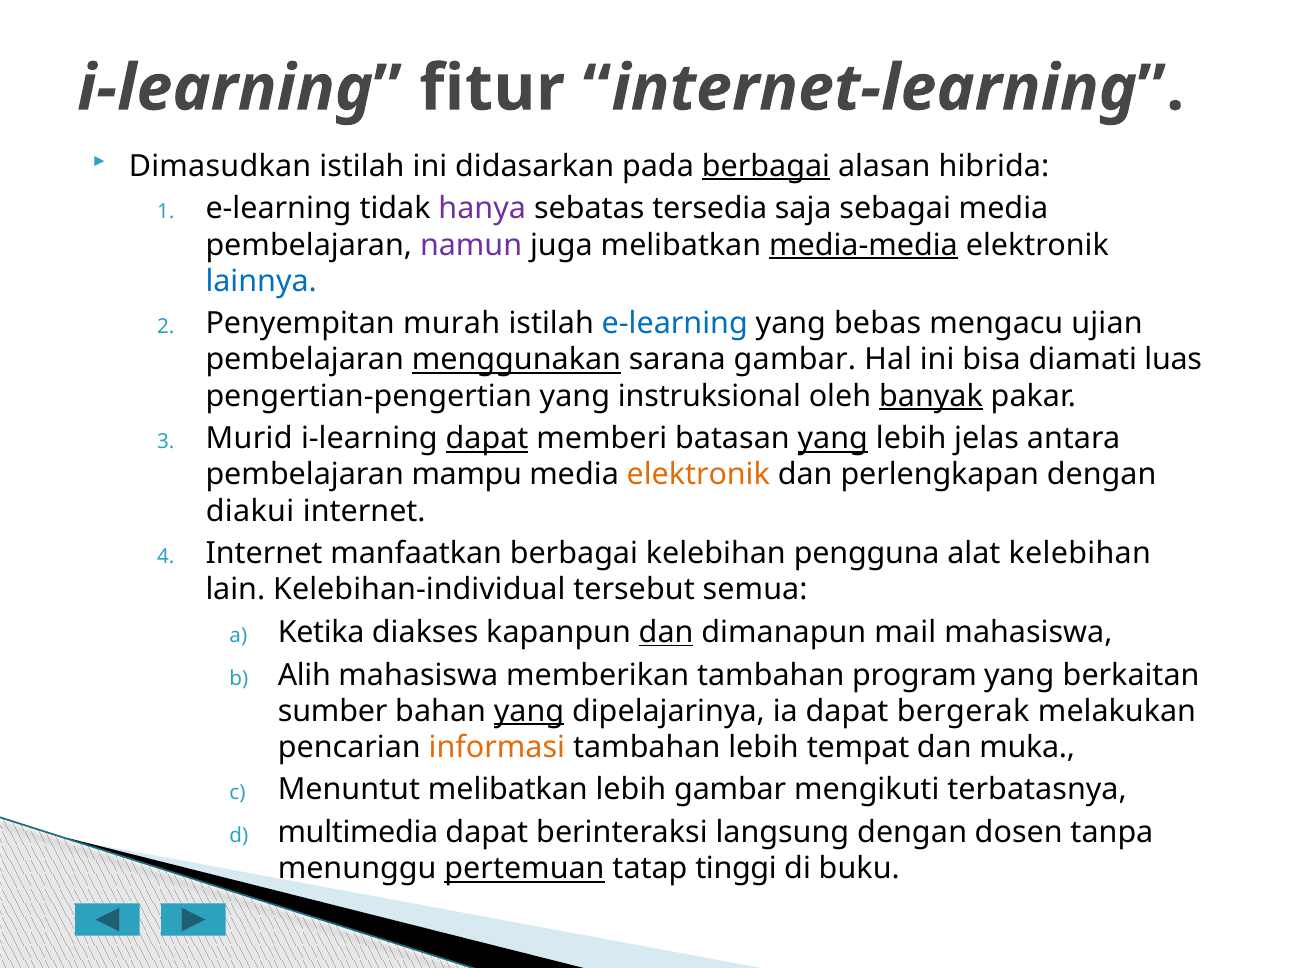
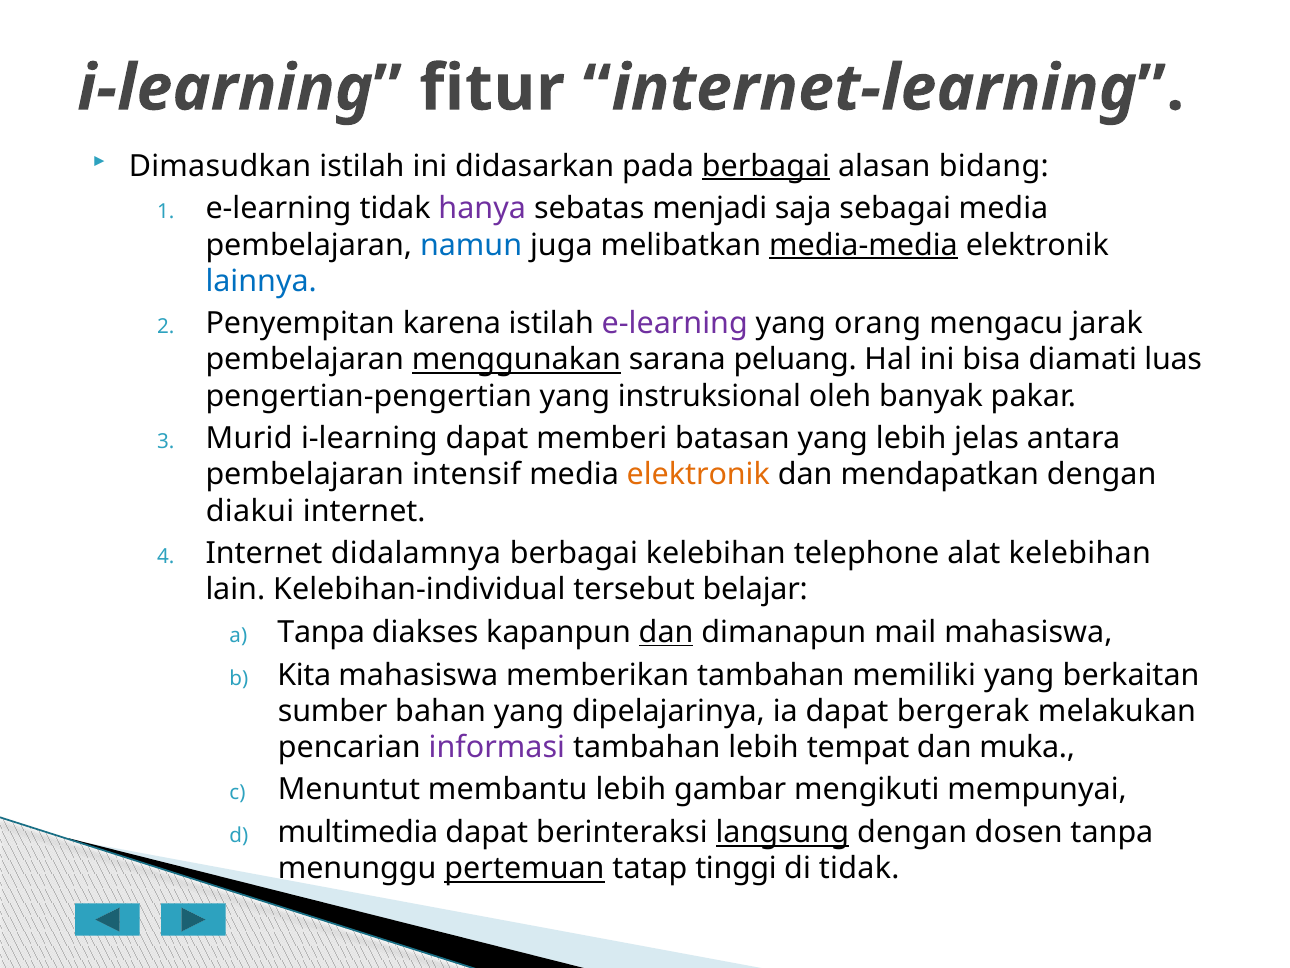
hibrida: hibrida -> bidang (994, 166)
tersedia: tersedia -> menjadi (710, 209)
namun colour: purple -> blue (471, 245)
murah: murah -> karena (452, 324)
e-learning colour: blue -> purple (675, 324)
bebas: bebas -> orang (878, 324)
ujian: ujian -> jarak (1107, 324)
sarana gambar: gambar -> peluang (795, 360)
banyak underline: present -> none (931, 396)
dapat underline: present -> none (487, 438)
yang underline: present -> none (833, 438)
mampu: mampu -> intensif (466, 475)
perlengkapan: perlengkapan -> mendapatkan (940, 475)
manfaatkan: manfaatkan -> didalamnya (416, 553)
pengguna: pengguna -> telephone (867, 553)
semua: semua -> belajar (755, 589)
Ketika: Ketika -> Tanpa (321, 632)
Alih: Alih -> Kita (304, 675)
program: program -> memiliki (914, 675)
yang underline: present -> none (529, 711)
informasi colour: orange -> purple (497, 747)
Menuntut melibatkan: melibatkan -> membantu (508, 789)
terbatasnya: terbatasnya -> mempunyai (1037, 789)
langsung underline: none -> present (782, 832)
di buku: buku -> tidak (859, 868)
